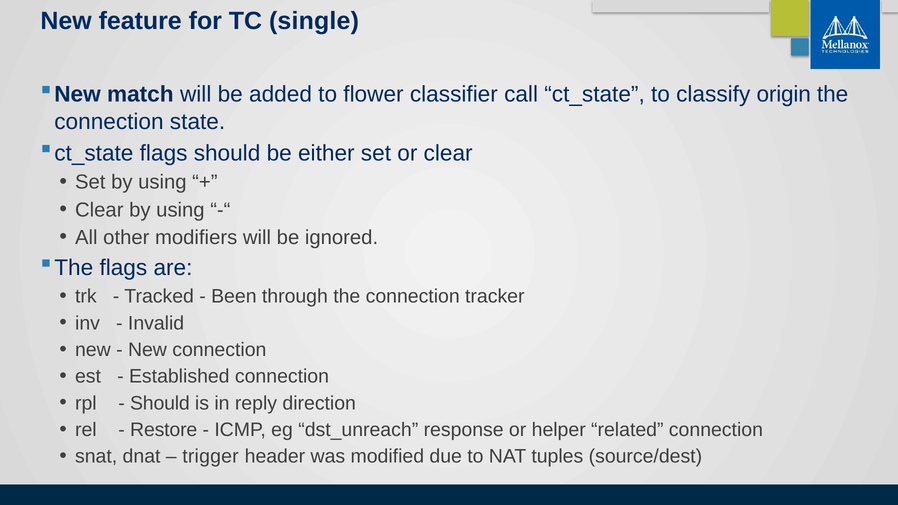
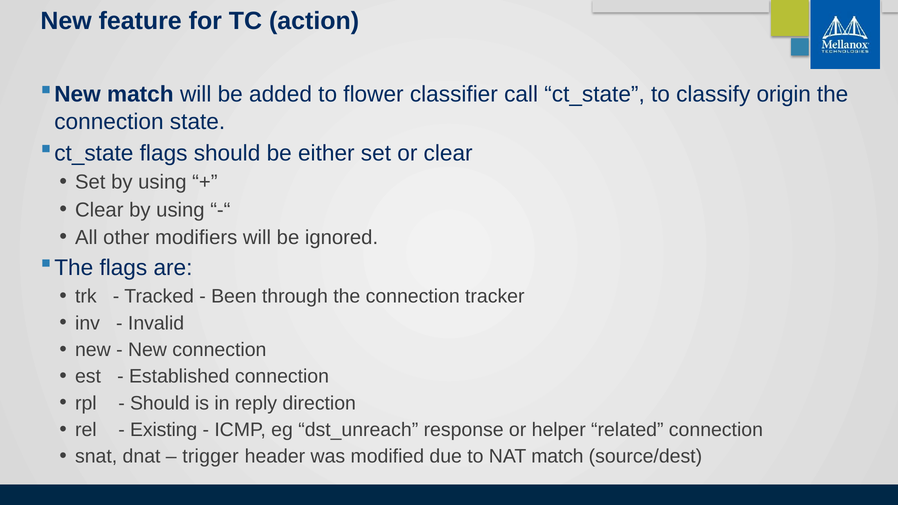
single: single -> action (314, 21)
Restore: Restore -> Existing (164, 430)
NAT tuples: tuples -> match (557, 457)
